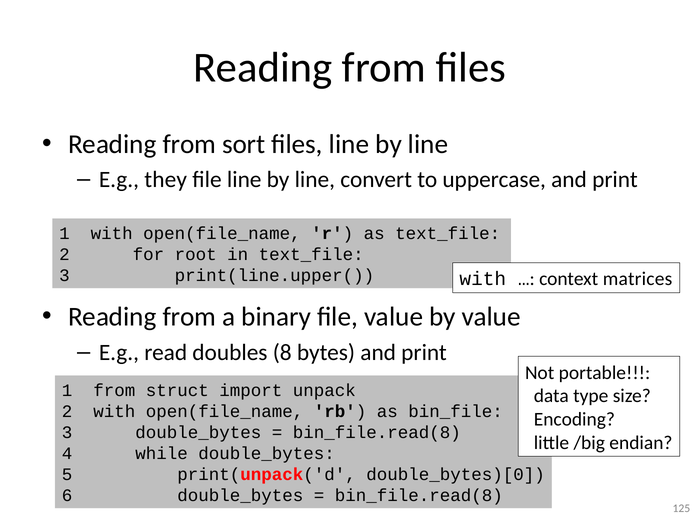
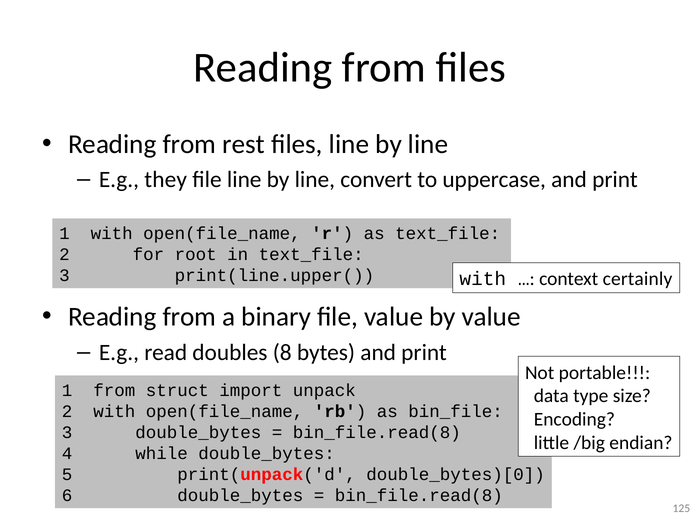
sort: sort -> rest (244, 144)
matrices: matrices -> certainly (638, 279)
